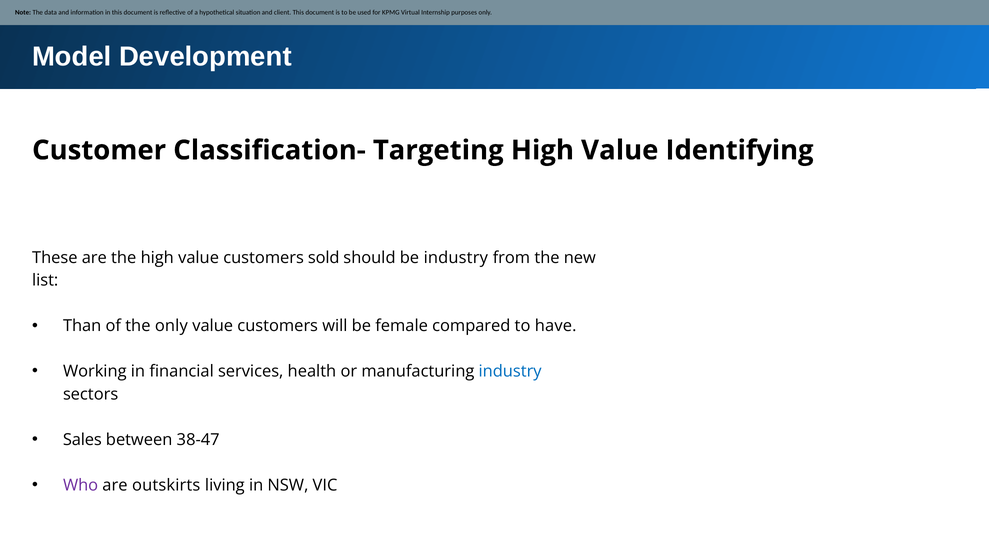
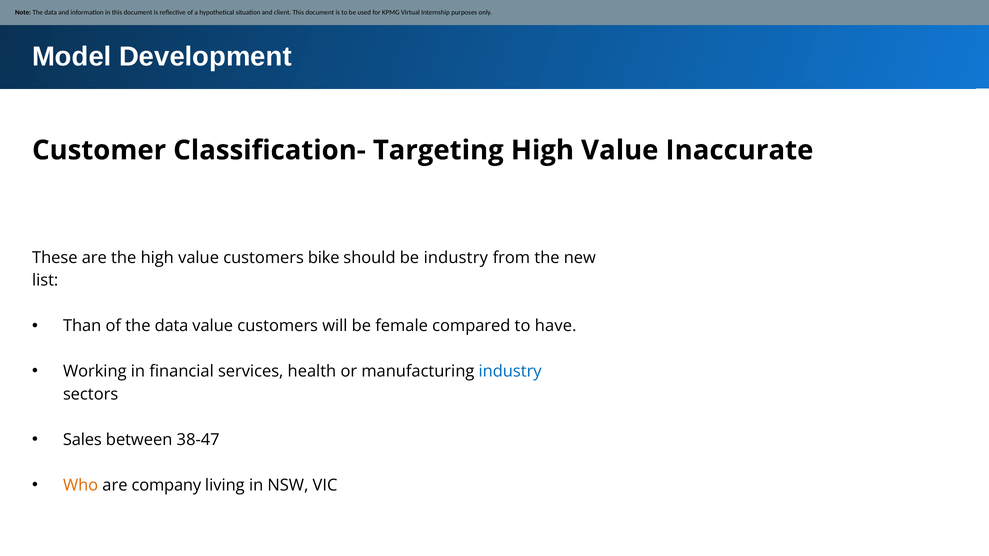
Identifying: Identifying -> Inaccurate (739, 150)
sold: sold -> bike (324, 258)
of the only: only -> data (172, 326)
Who colour: purple -> orange (81, 485)
outskirts: outskirts -> company (166, 485)
